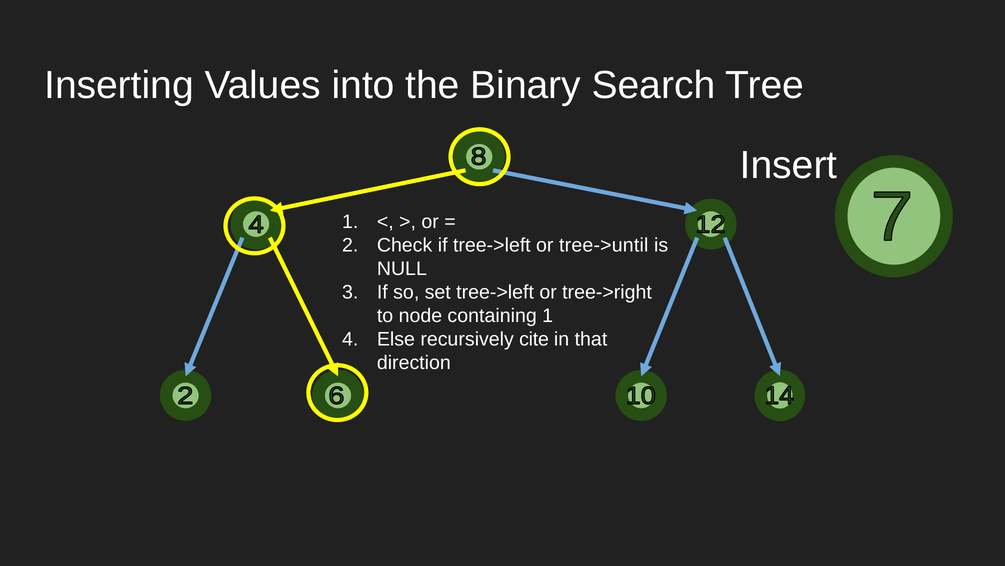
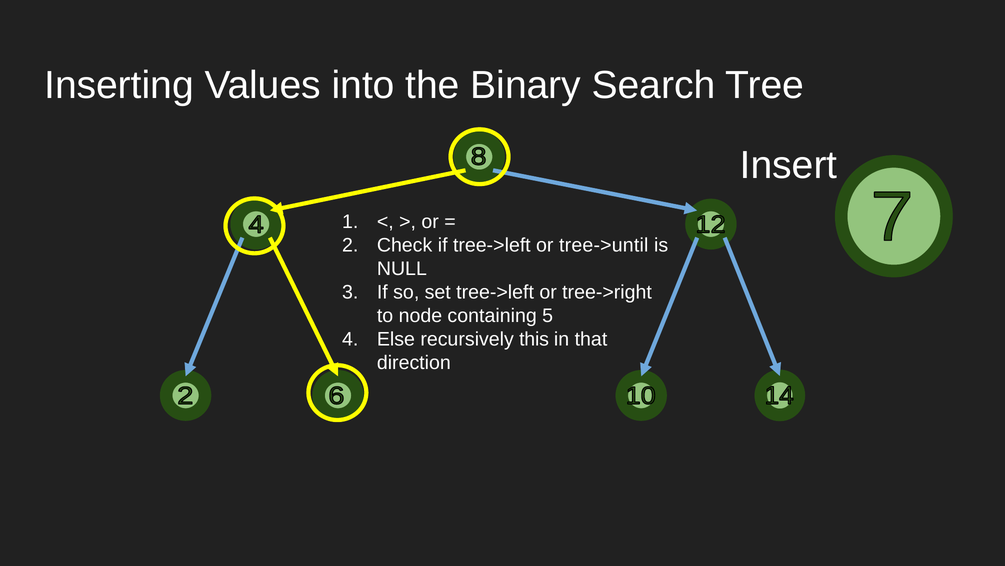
containing 1: 1 -> 5 (548, 315)
cite: cite -> this (534, 339)
